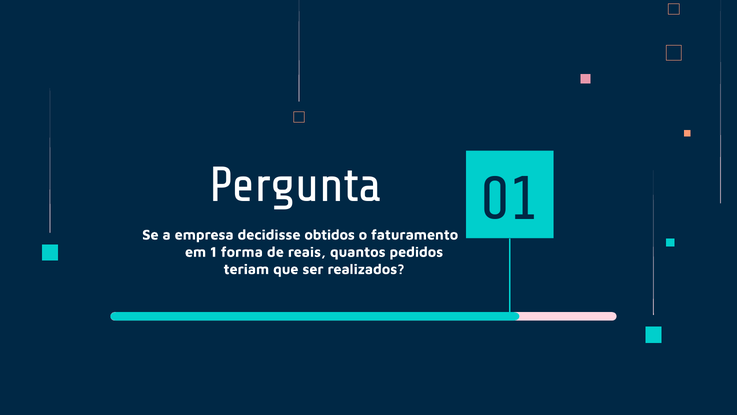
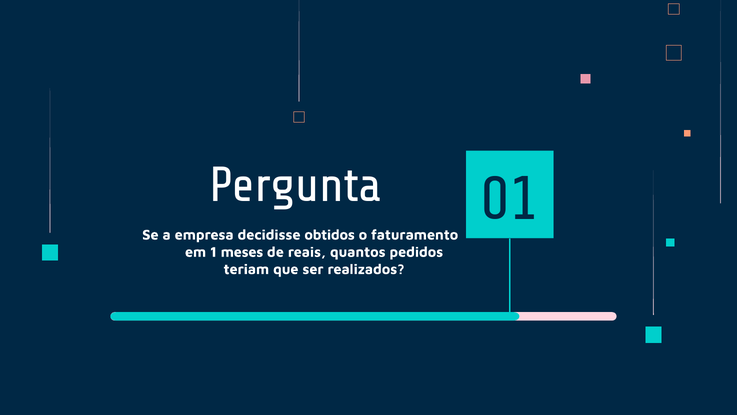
forma: forma -> meses (242, 252)
